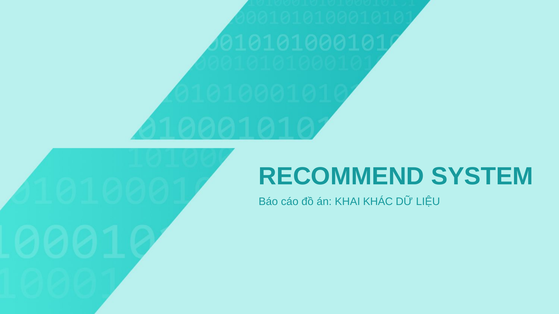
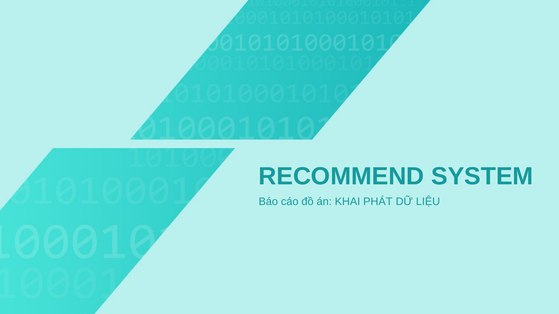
KHÁC: KHÁC -> PHÁT (378, 202)
